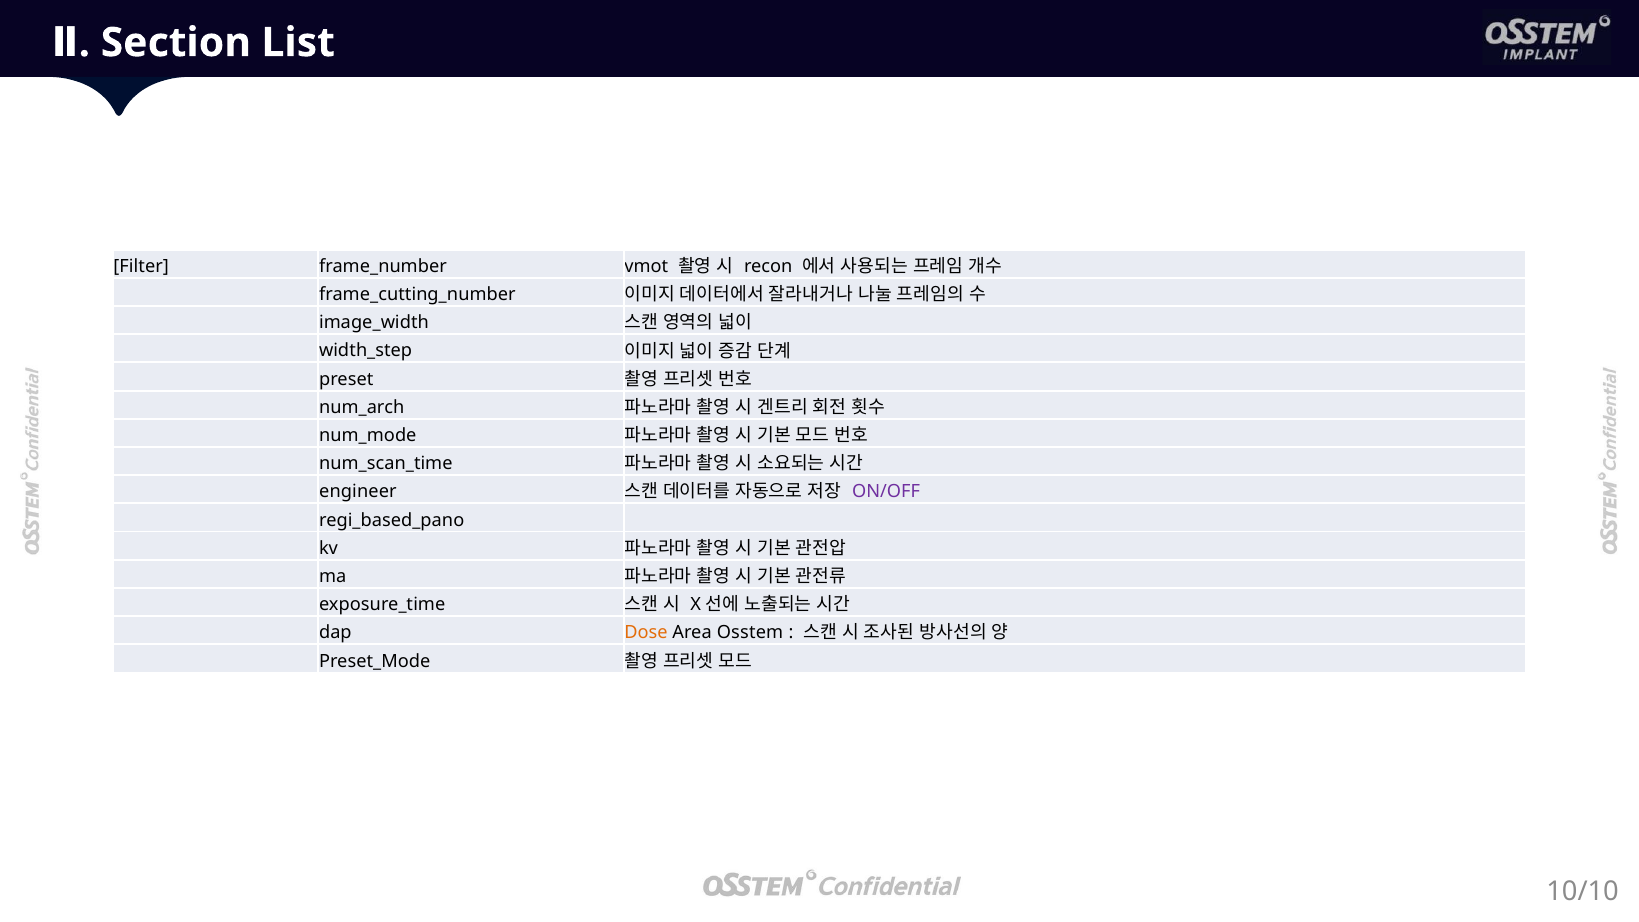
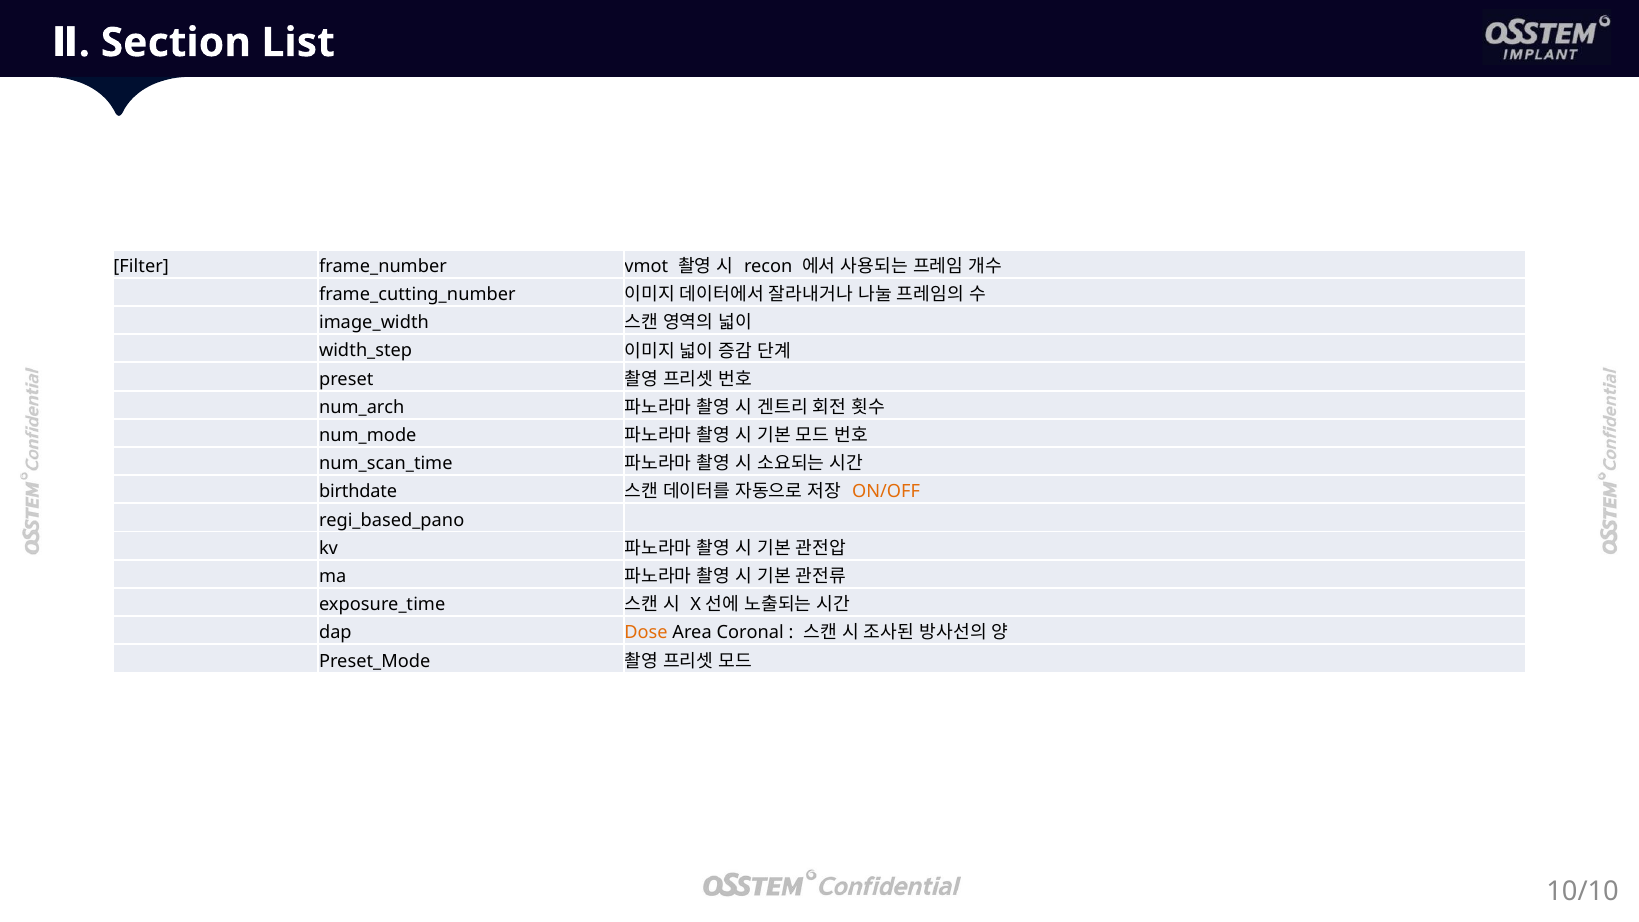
engineer: engineer -> birthdate (358, 492)
ON/OFF colour: purple -> orange (886, 492)
Osstem: Osstem -> Coronal (750, 633)
